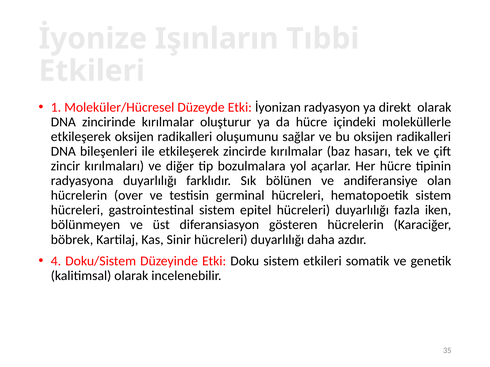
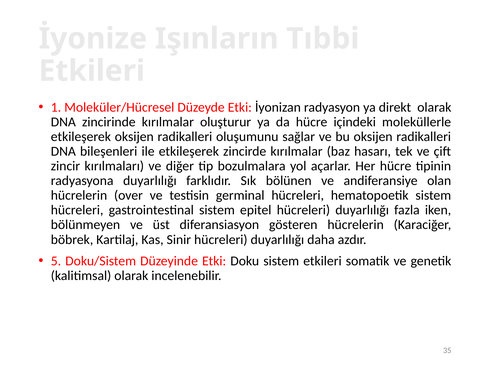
4: 4 -> 5 (56, 261)
